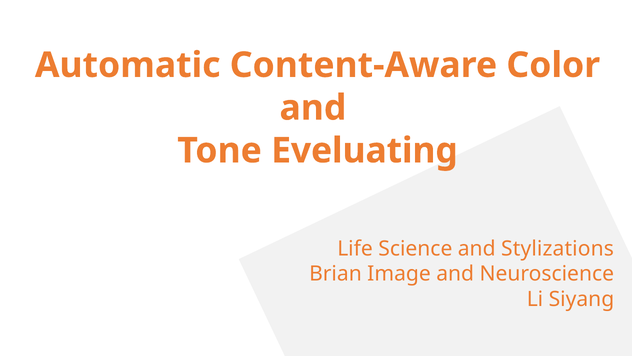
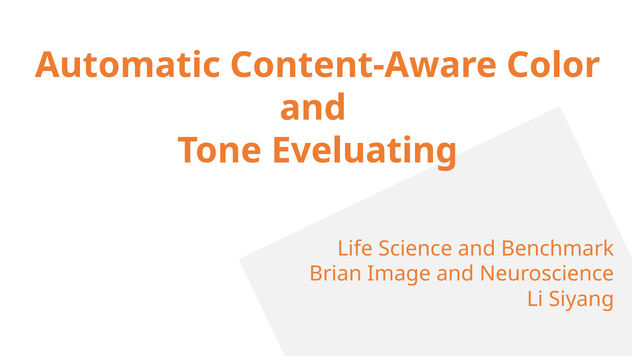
Stylizations: Stylizations -> Benchmark (558, 248)
